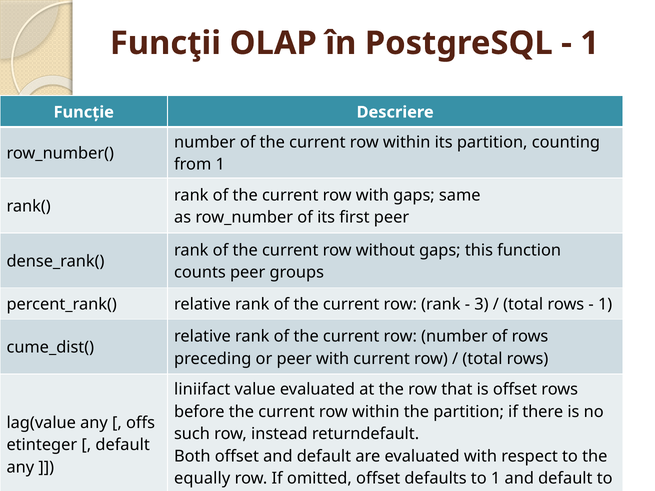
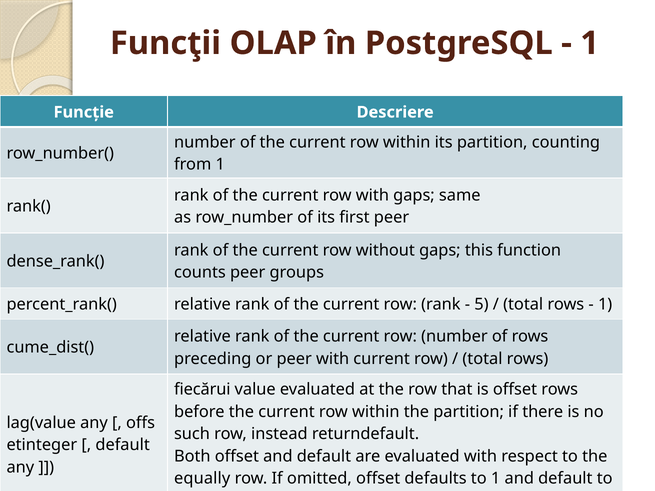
3: 3 -> 5 (481, 305)
liniifact: liniifact -> fiecărui (202, 390)
